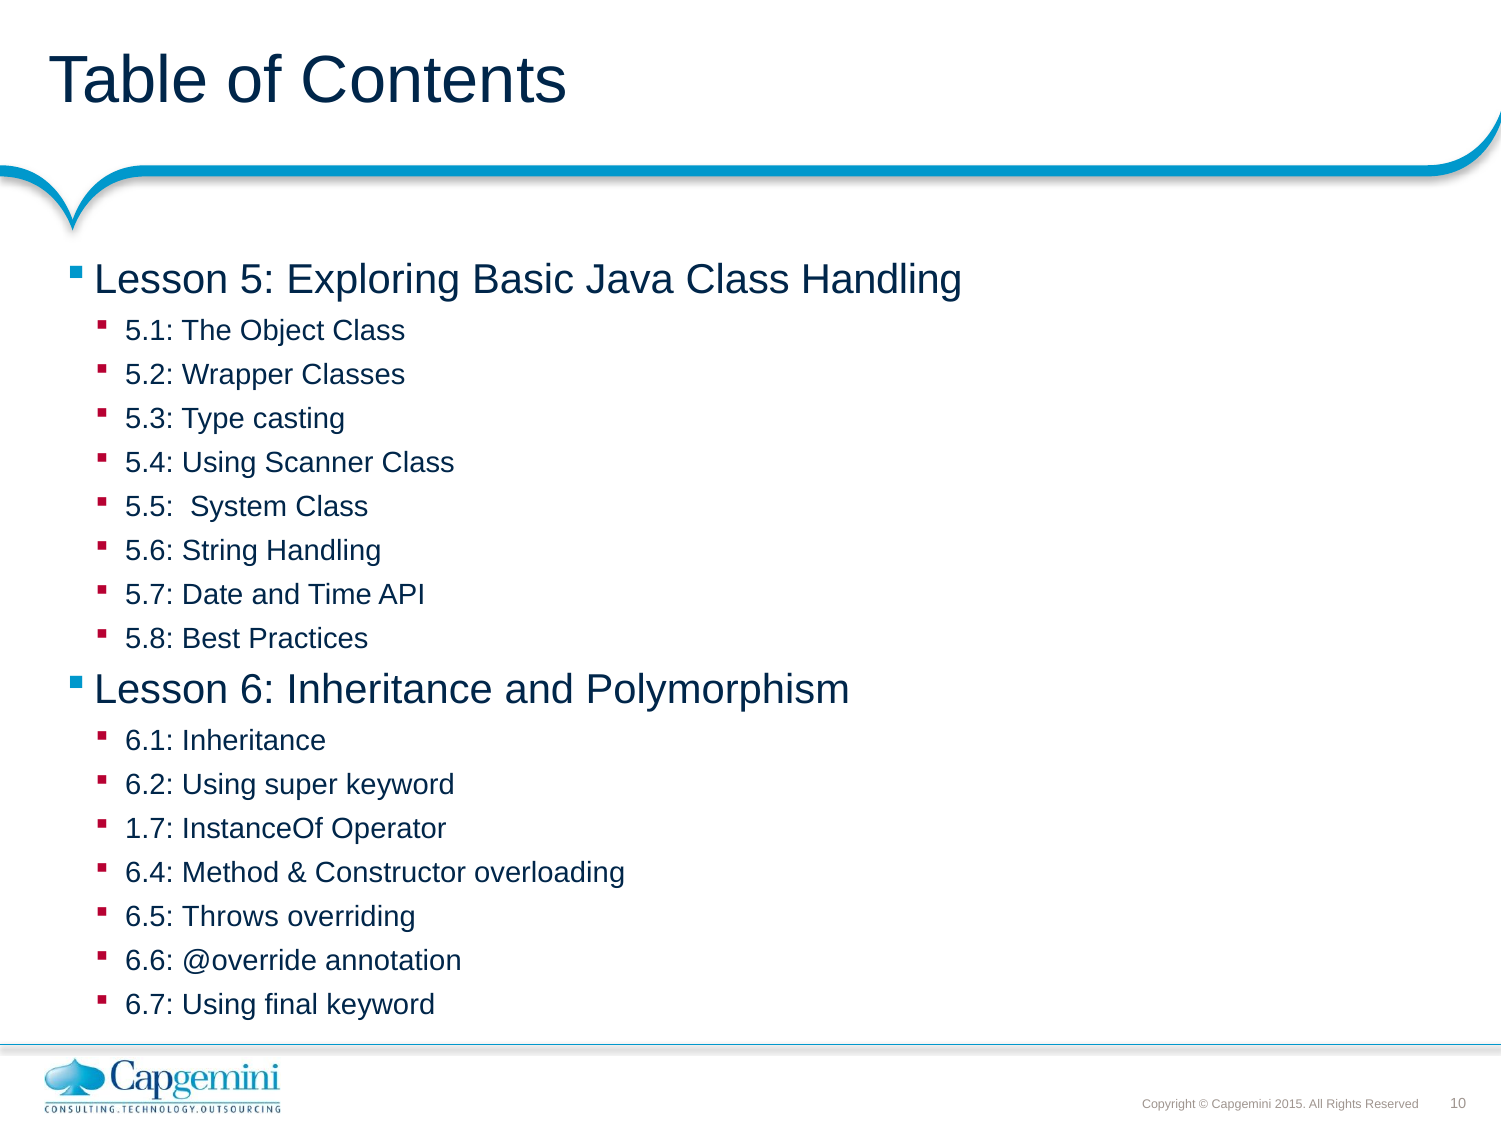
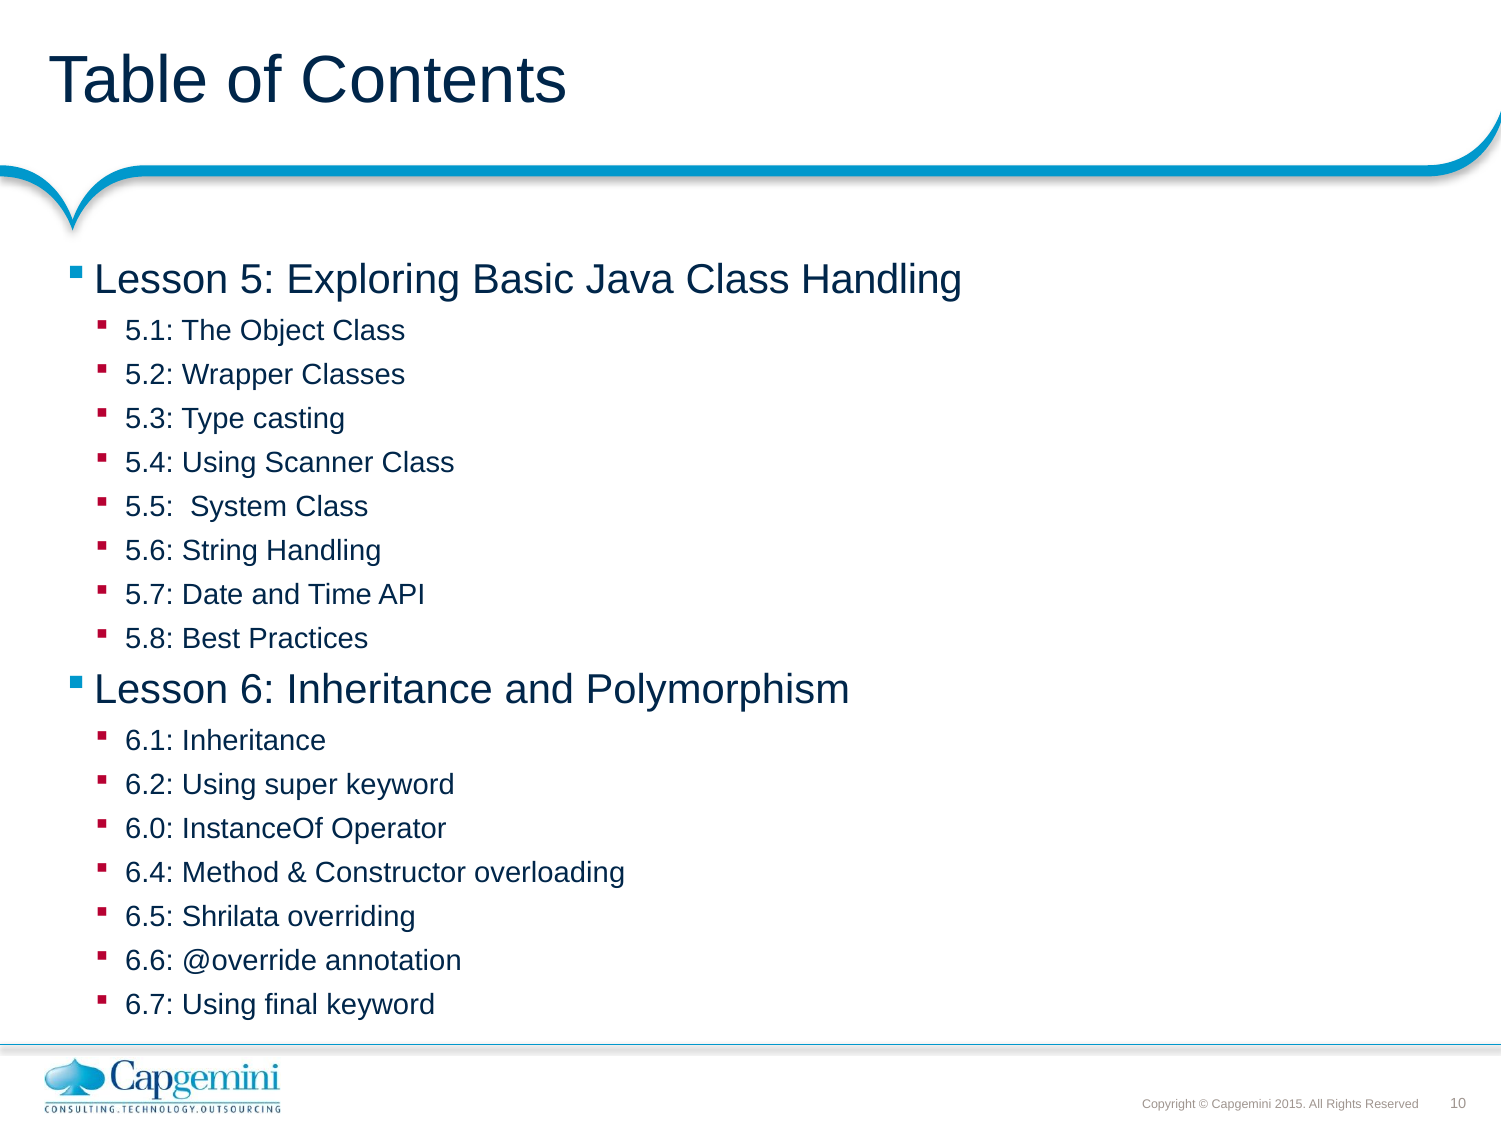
1.7: 1.7 -> 6.0 (149, 829)
Throws: Throws -> Shrilata (231, 917)
